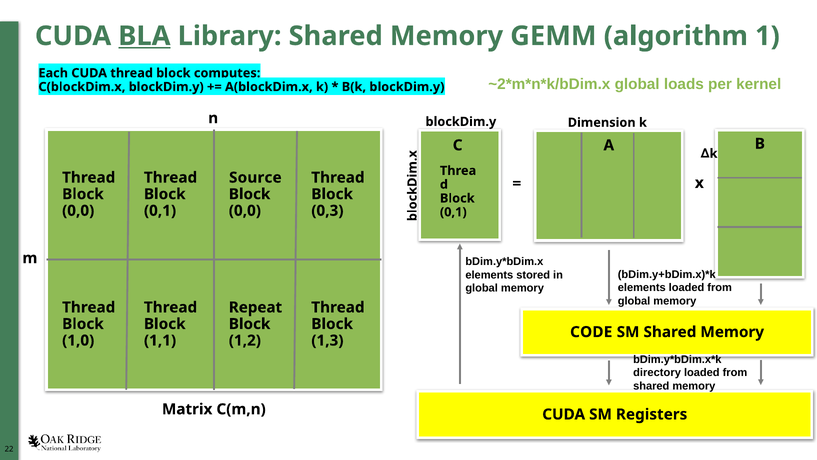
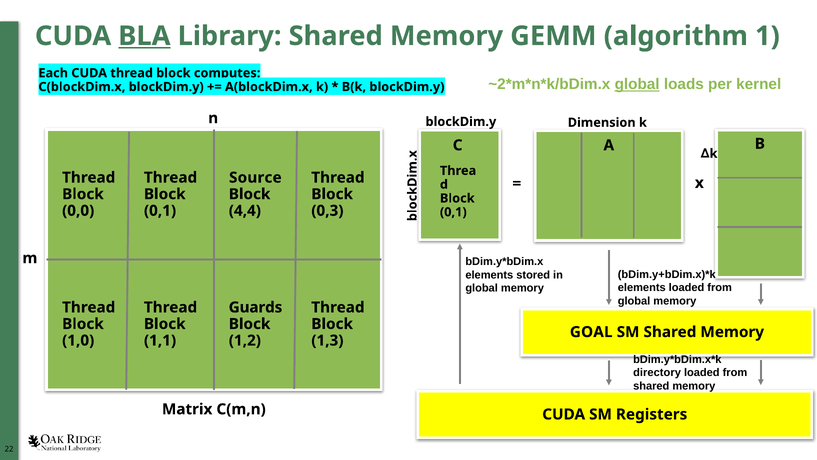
global underline: none -> present (637, 84)
0,0: 0,0 -> 4,4 (245, 211)
Repeat: Repeat -> Guards (255, 307)
CODE: CODE -> GOAL (591, 332)
